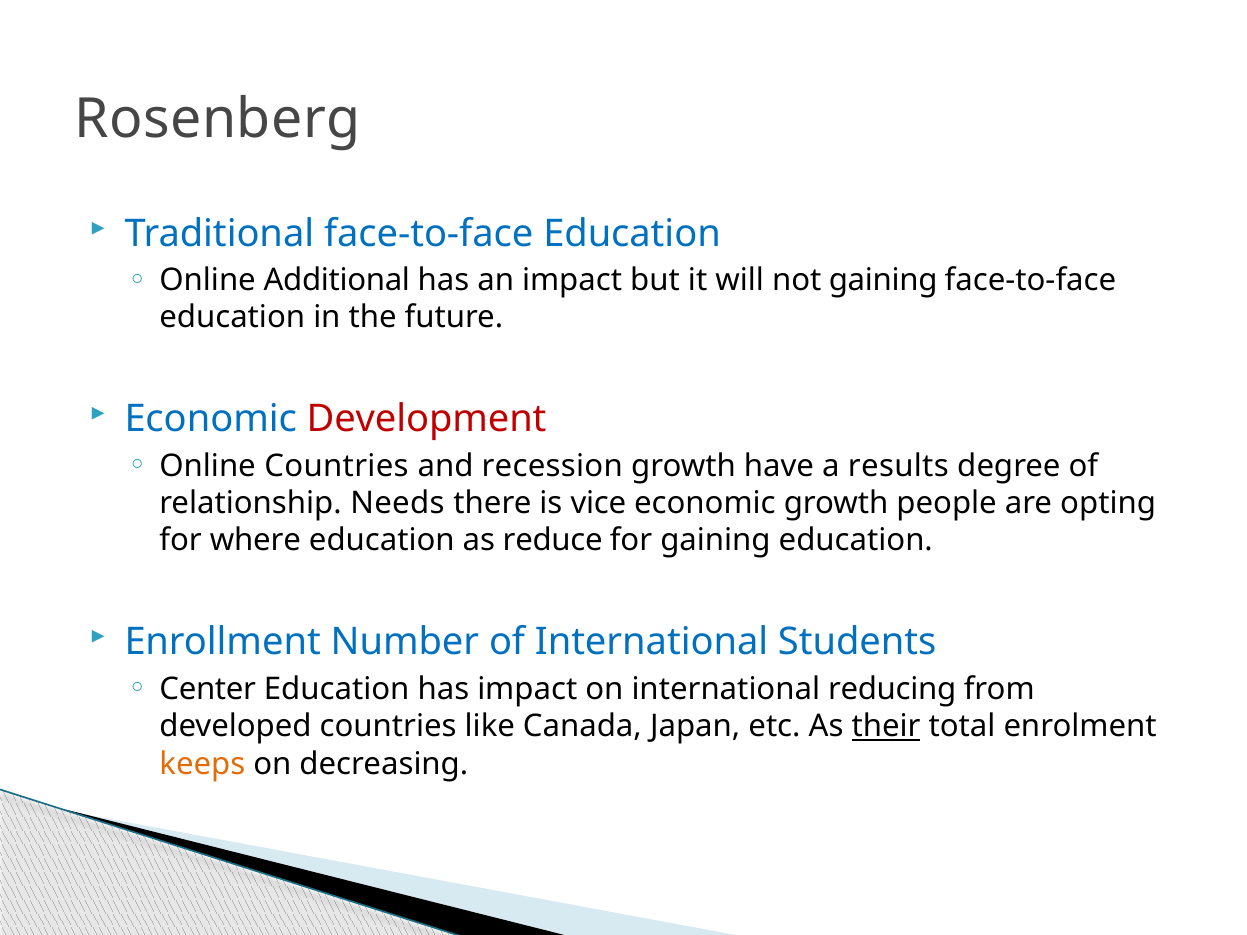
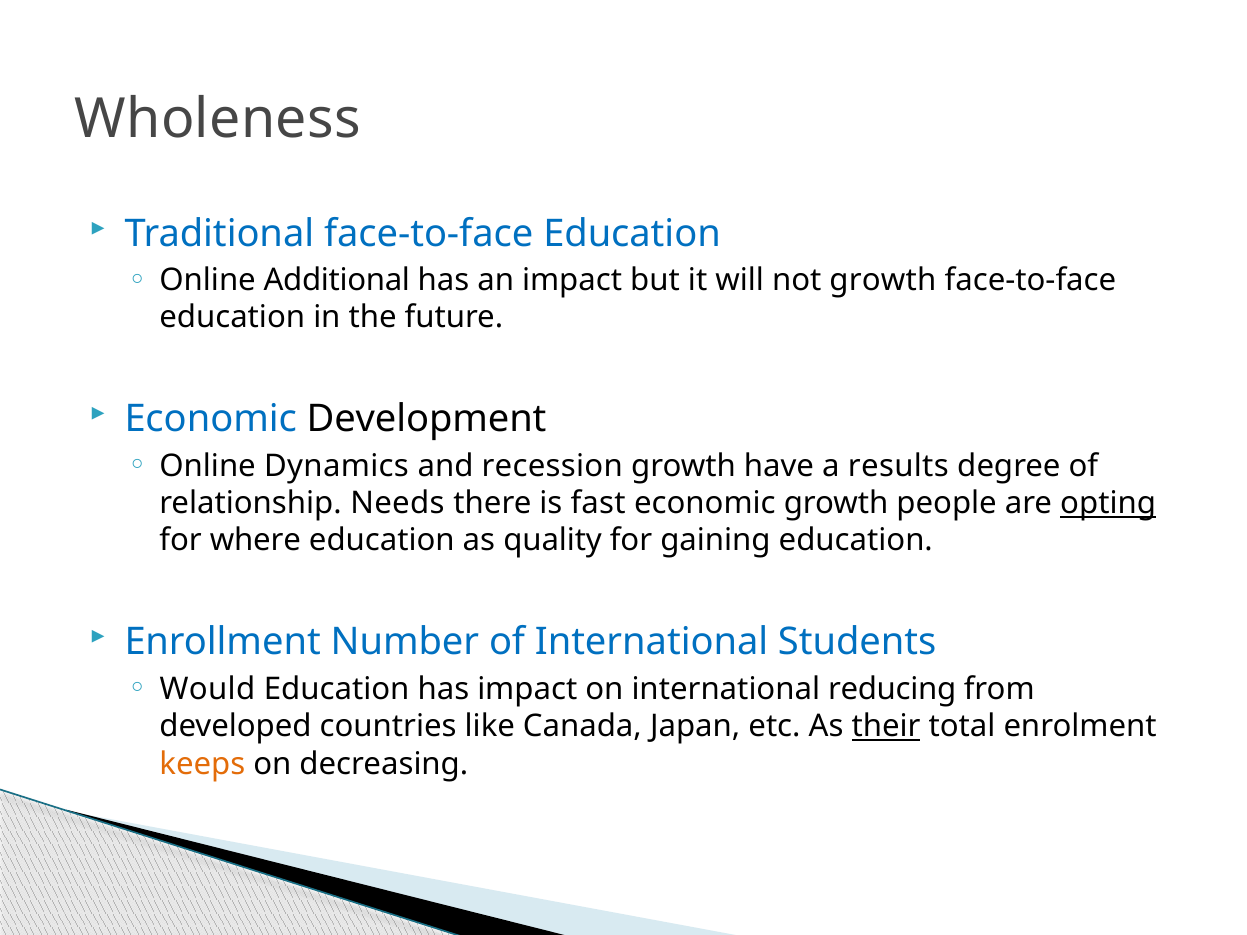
Rosenberg: Rosenberg -> Wholeness (218, 119)
not gaining: gaining -> growth (883, 280)
Development colour: red -> black (427, 419)
Online Countries: Countries -> Dynamics (336, 466)
vice: vice -> fast (598, 503)
opting underline: none -> present (1108, 503)
reduce: reduce -> quality (553, 541)
Center: Center -> Would (207, 689)
